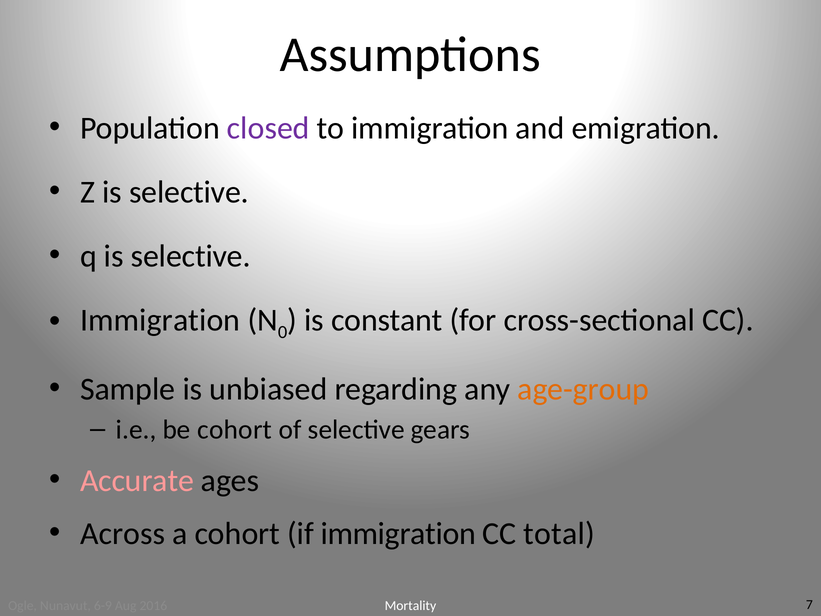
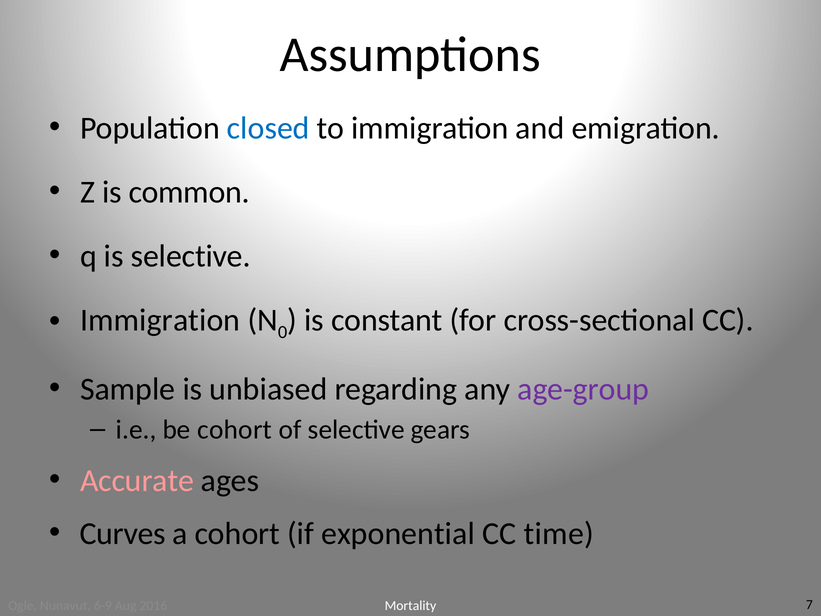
closed colour: purple -> blue (268, 128)
Z is selective: selective -> common (189, 192)
age-group colour: orange -> purple (583, 389)
Across: Across -> Curves (123, 533)
if immigration: immigration -> exponential (398, 533)
total: total -> time (559, 533)
